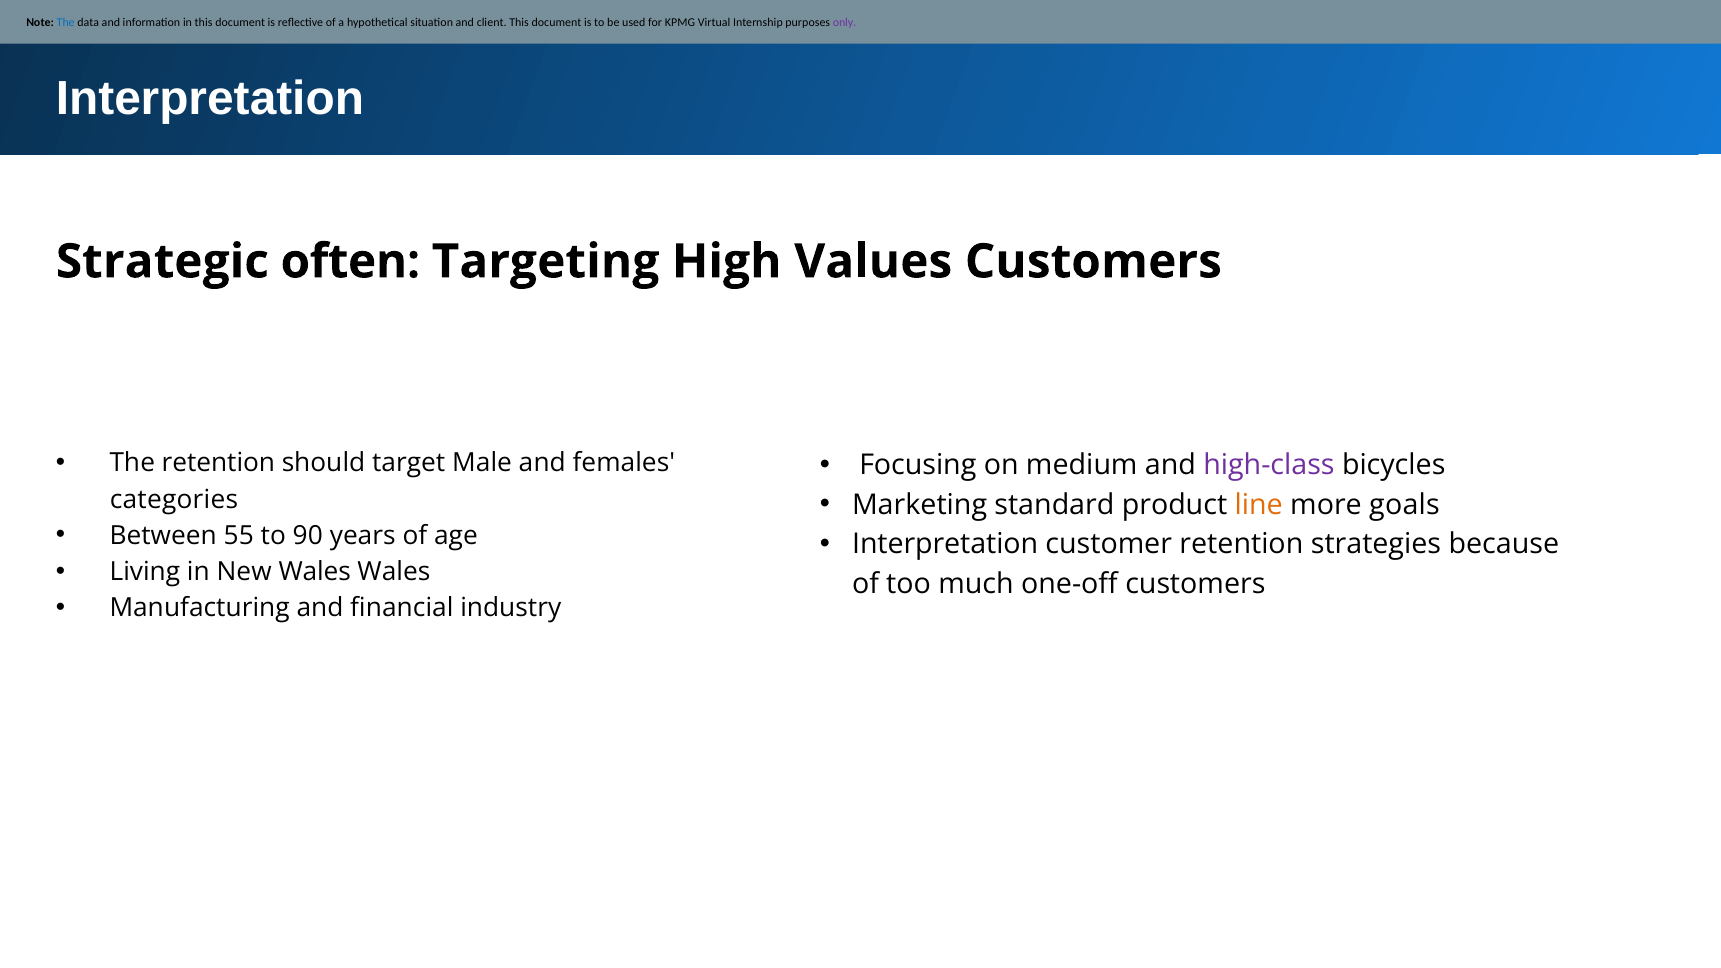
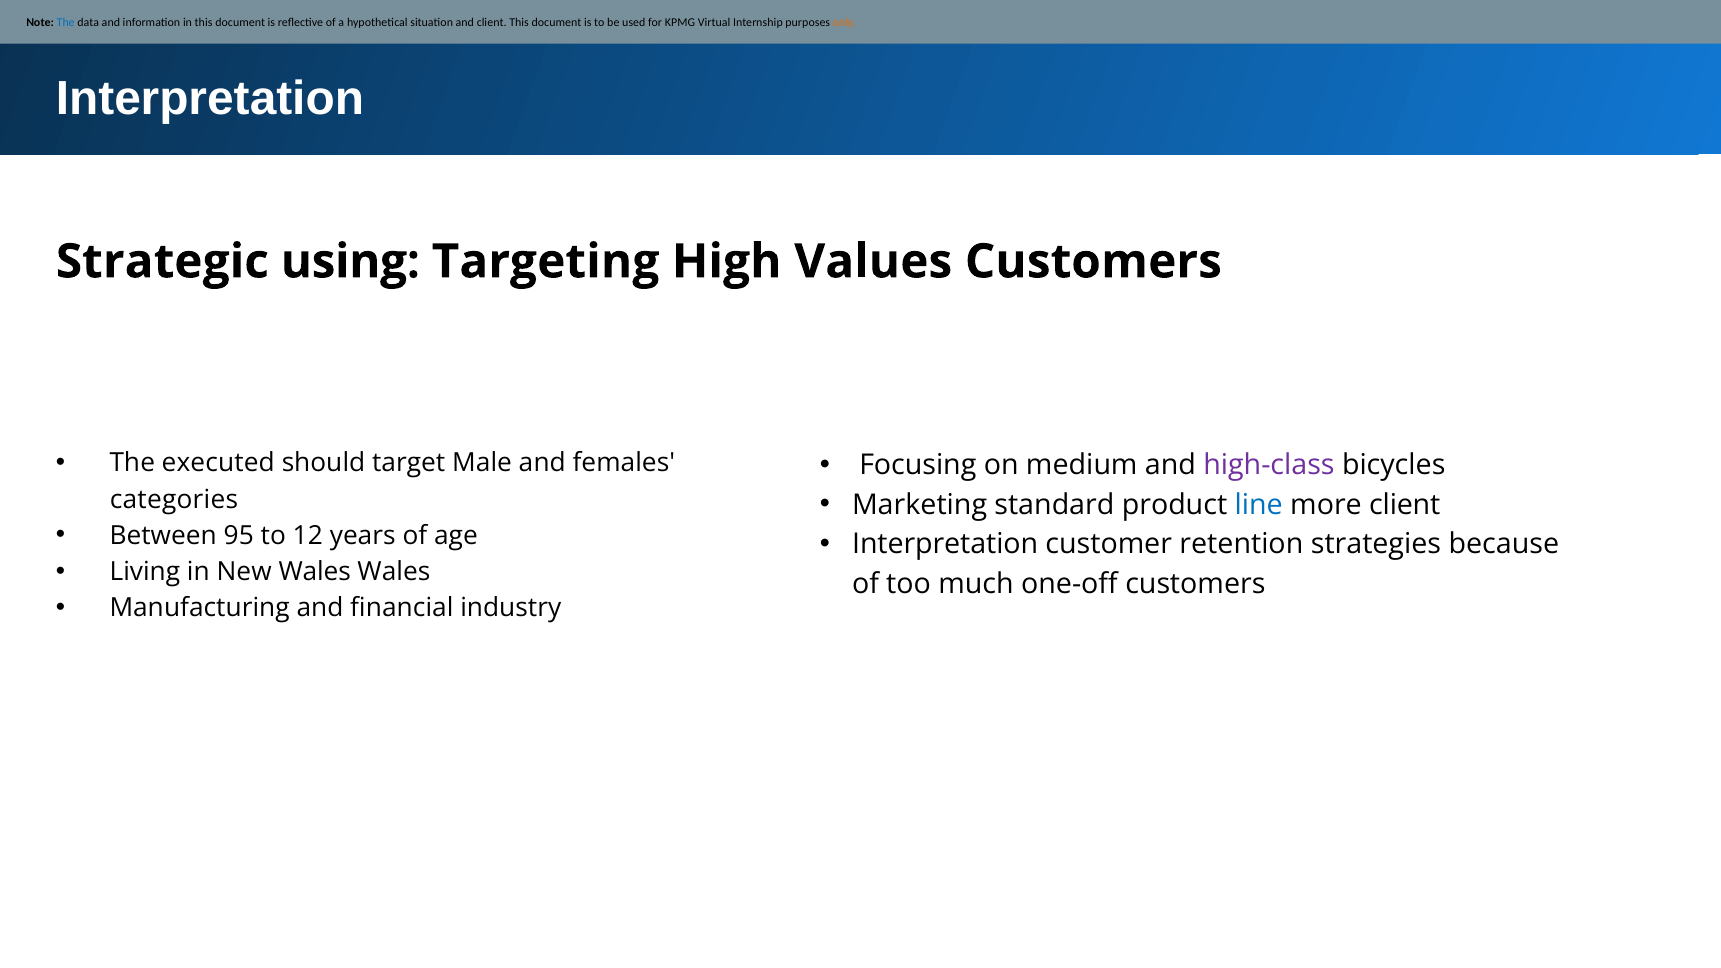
only colour: purple -> orange (844, 22)
often: often -> using (350, 262)
The retention: retention -> executed (218, 463)
line colour: orange -> blue (1259, 505)
more goals: goals -> client (1405, 505)
55: 55 -> 95 (239, 536)
90: 90 -> 12 (308, 536)
